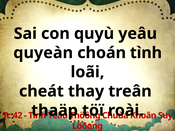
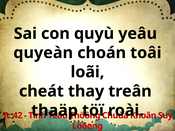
choán tình: tình -> toâi (146, 53)
